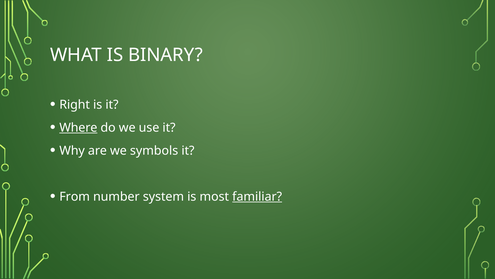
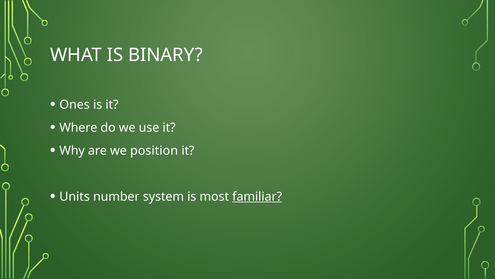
Right: Right -> Ones (75, 104)
Where underline: present -> none (78, 127)
symbols: symbols -> position (154, 150)
From: From -> Units (75, 196)
